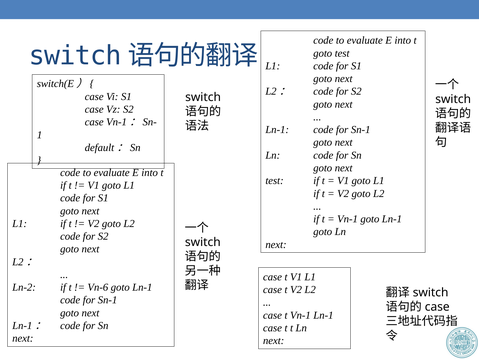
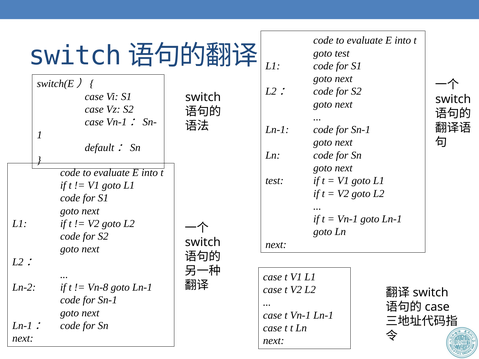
Vn-6: Vn-6 -> Vn-8 (98, 288)
